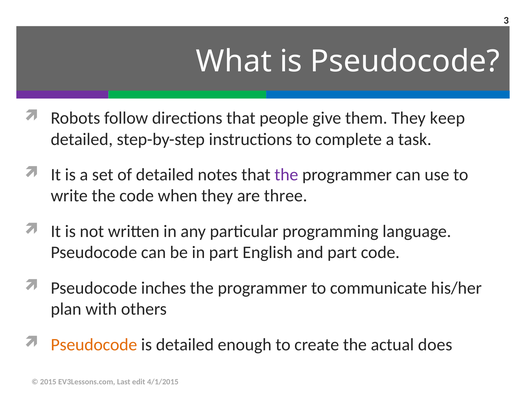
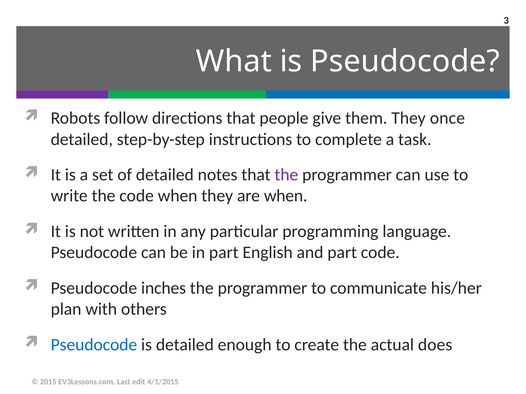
keep: keep -> once (447, 118)
are three: three -> when (286, 196)
Pseudocode colour: orange -> blue (94, 345)
